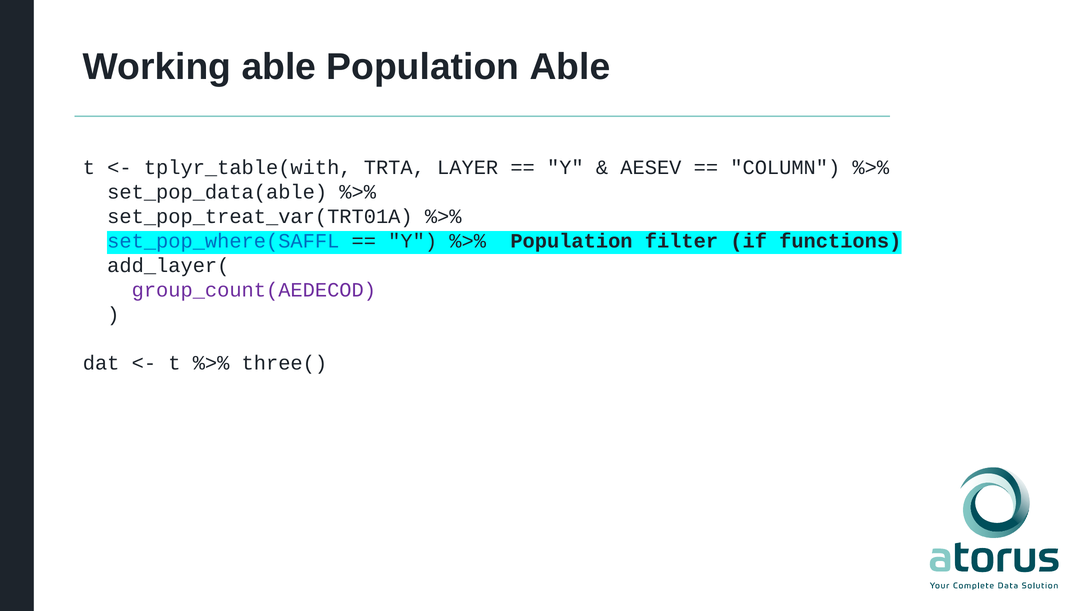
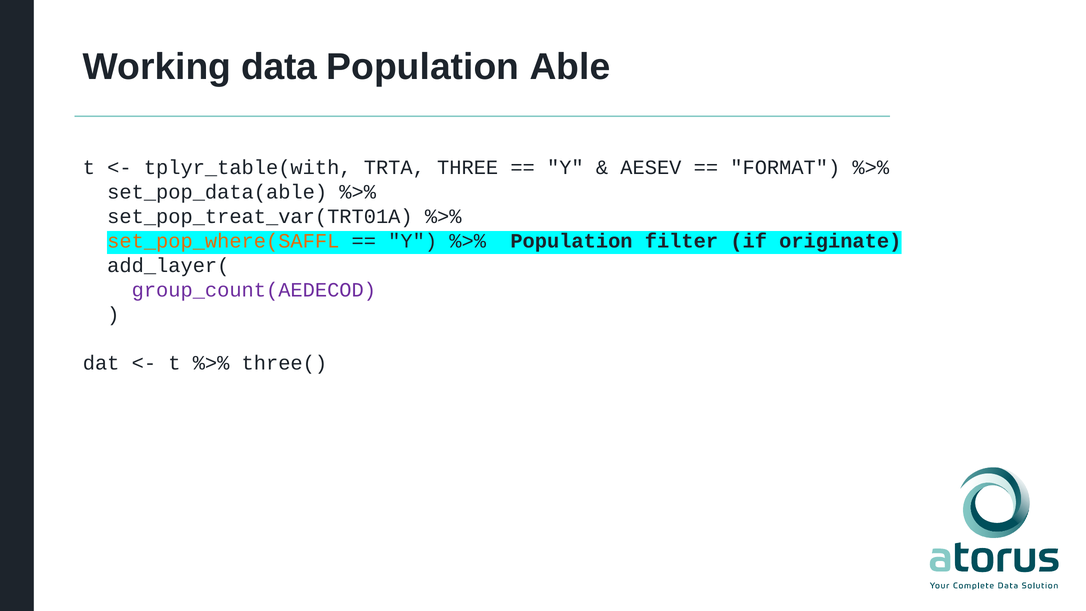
Working able: able -> data (279, 67)
LAYER: LAYER -> THREE (468, 168)
COLUMN: COLUMN -> FORMAT (785, 168)
set_pop_where(SAFFL colour: blue -> orange (223, 241)
functions: functions -> originate (840, 241)
